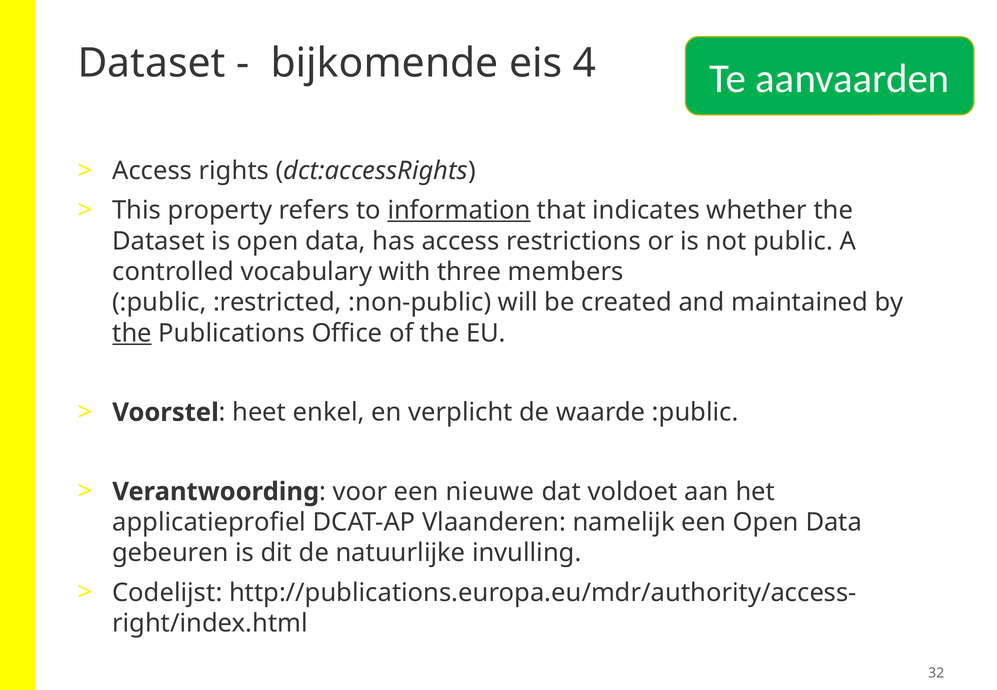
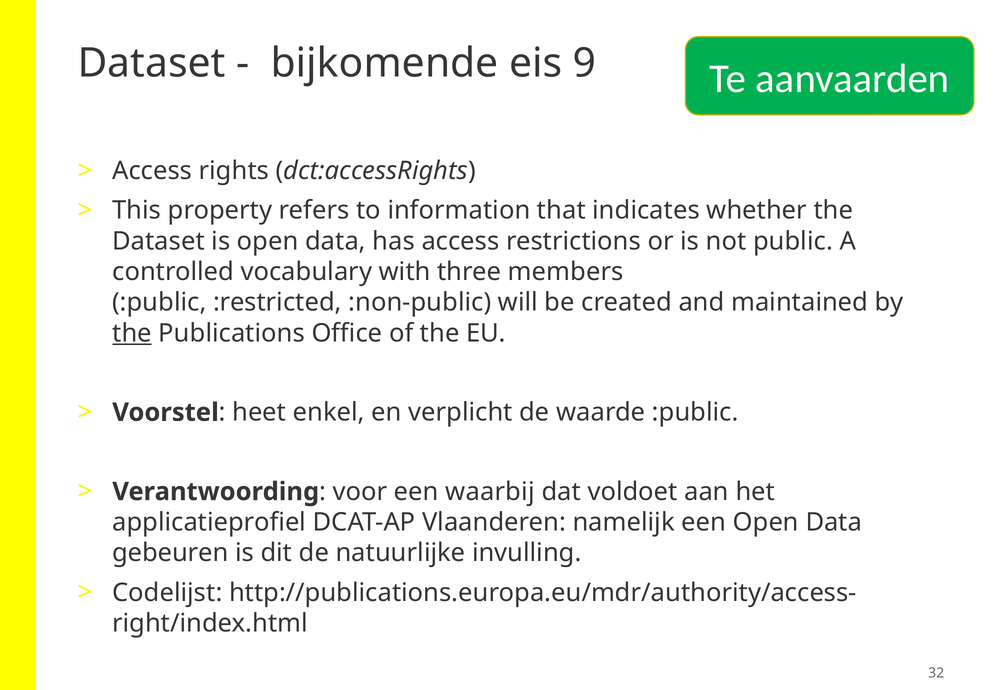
4: 4 -> 9 (585, 63)
information underline: present -> none (459, 211)
nieuwe: nieuwe -> waarbij (490, 492)
